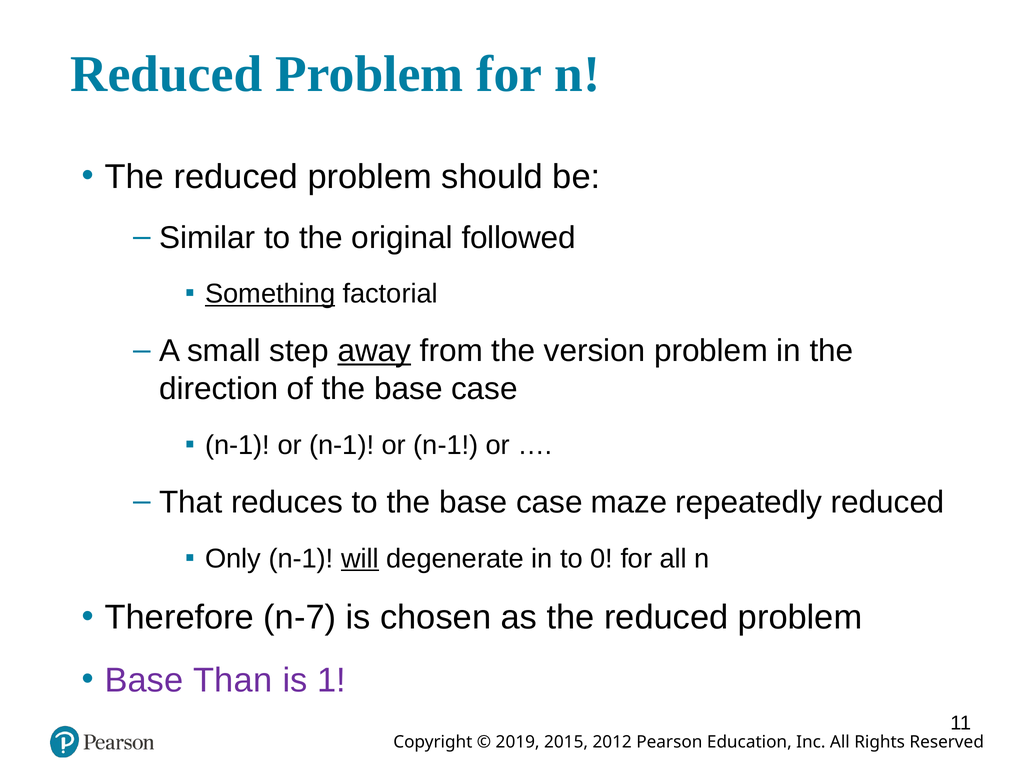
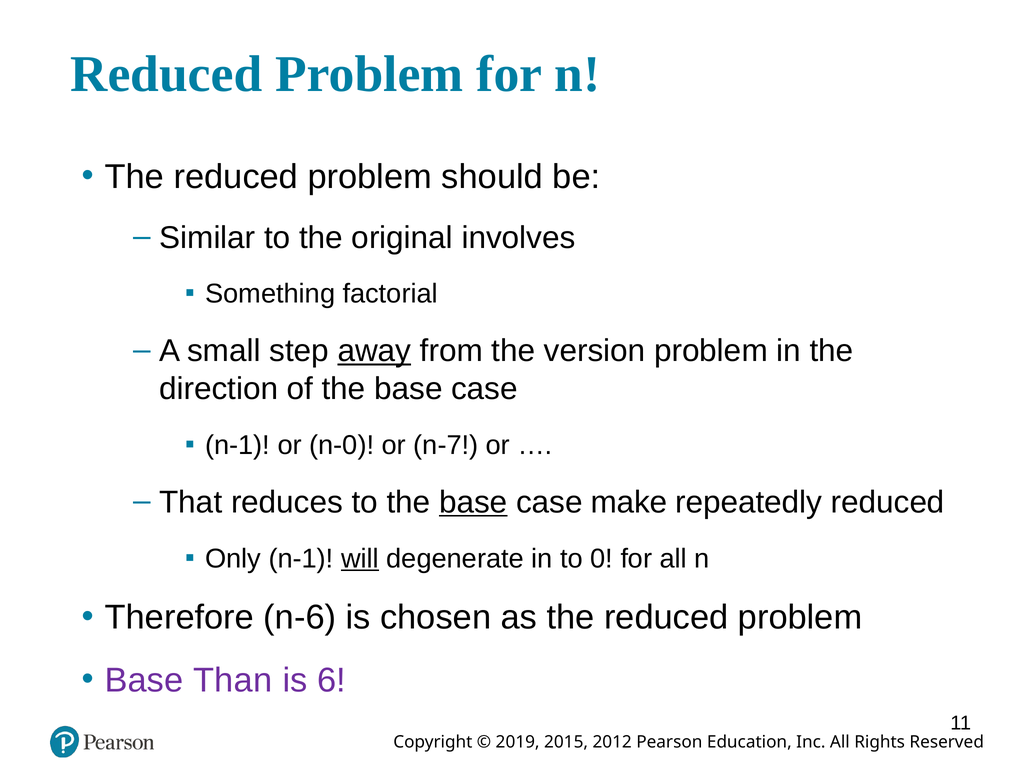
followed: followed -> involves (519, 238)
Something underline: present -> none (270, 294)
n-1: n-1 -> n-0 (342, 446)
n-1: n-1 -> n-7 (446, 446)
base underline: none -> present (473, 503)
maze: maze -> make (629, 503)
n-7: n-7 -> n-6 (300, 618)
1: 1 -> 6 (331, 681)
